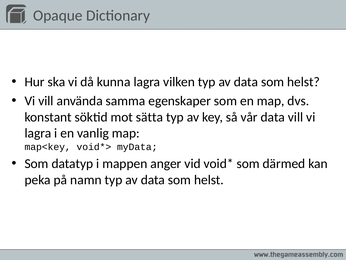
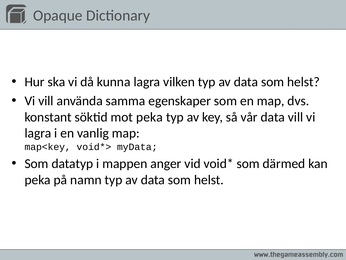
mot sätta: sätta -> peka (149, 117)
